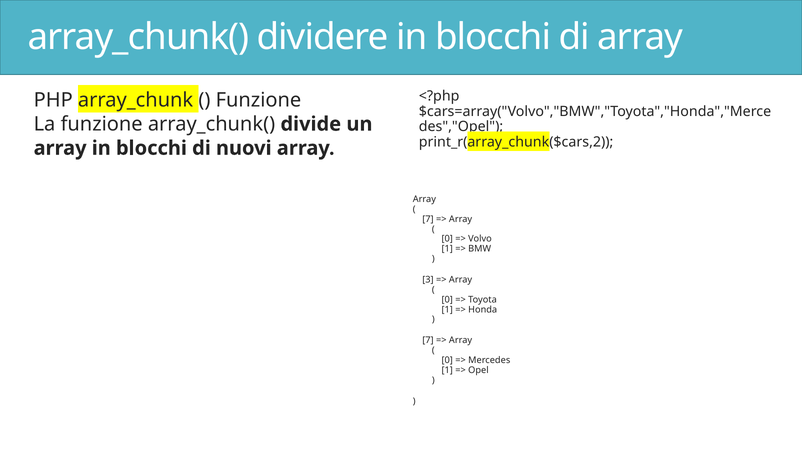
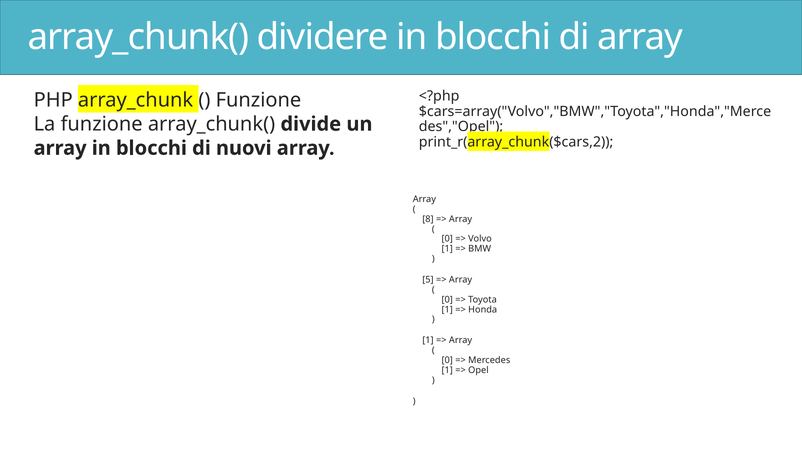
7: 7 -> 8 (428, 219)
3: 3 -> 5 (428, 280)
7: 7 -> 1 (428, 340)
